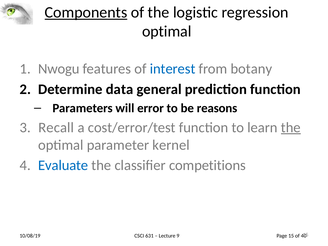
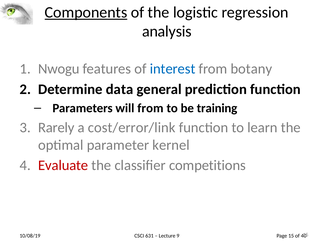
optimal: optimal -> analysis (167, 31)
will error: error -> from (150, 108)
reasons: reasons -> training (217, 108)
Recall: Recall -> Rarely (56, 128)
cost/error/test: cost/error/test -> cost/error/link (132, 128)
the underline: present -> none (291, 128)
Evaluate colour: blue -> red (63, 165)
